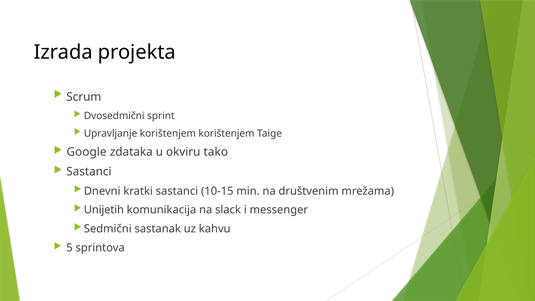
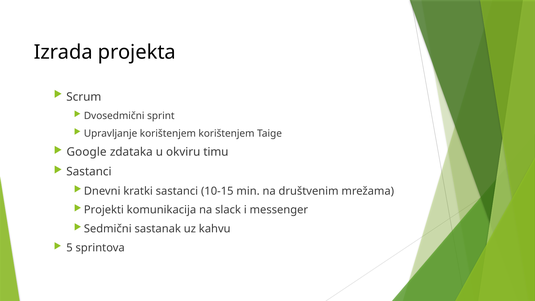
tako: tako -> timu (216, 152)
Unijetih: Unijetih -> Projekti (104, 210)
